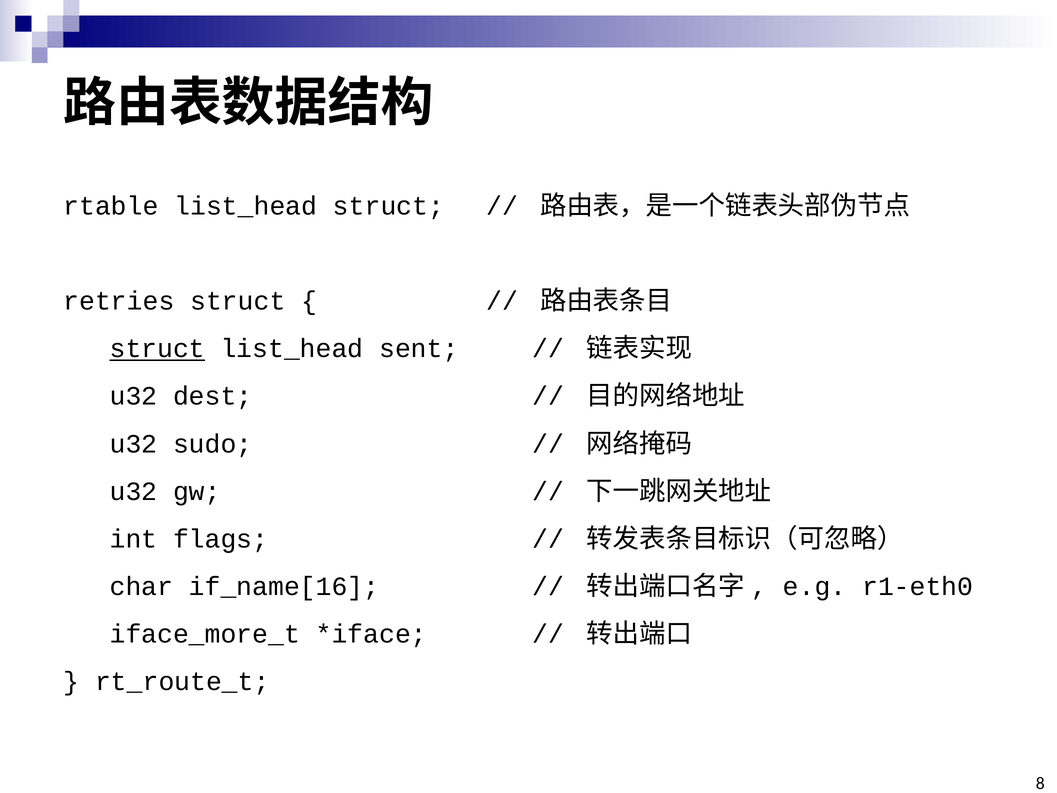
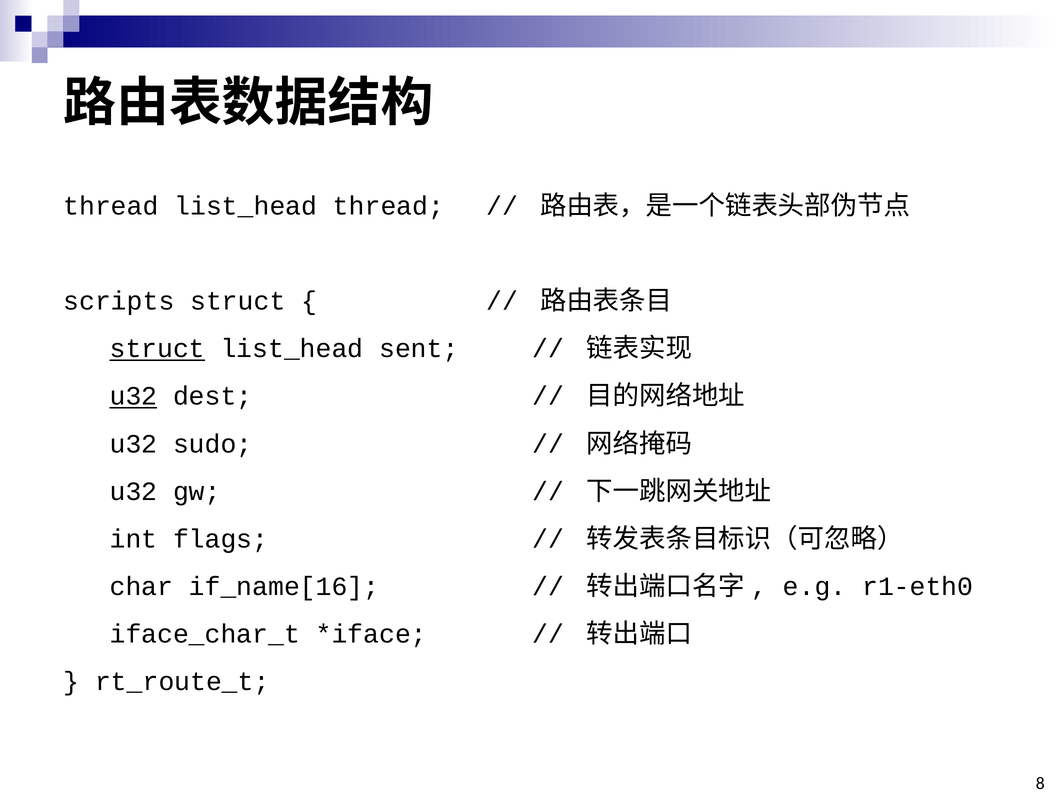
rtable: rtable -> thread (111, 206)
list_head struct: struct -> thread (388, 206)
retries: retries -> scripts (119, 301)
u32 underline: none -> present (133, 396)
iface_more_t: iface_more_t -> iface_char_t (205, 634)
